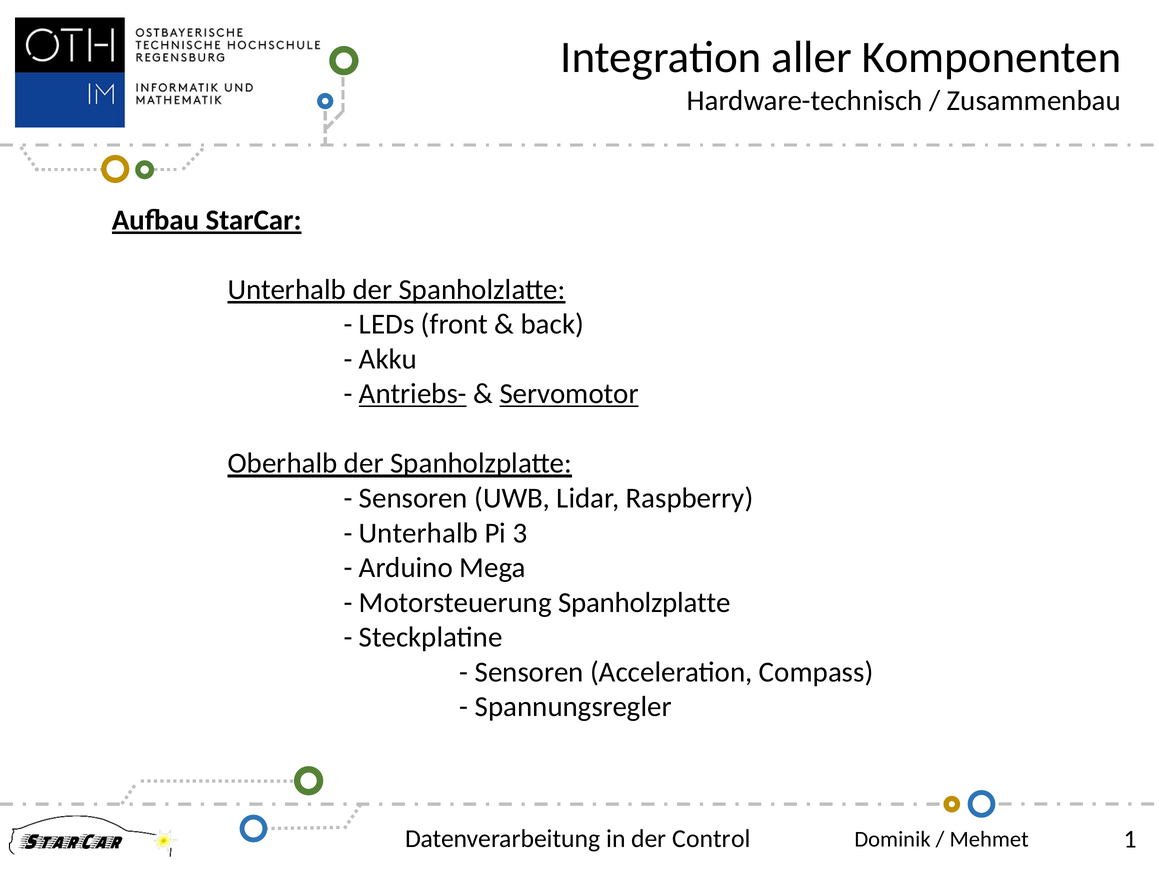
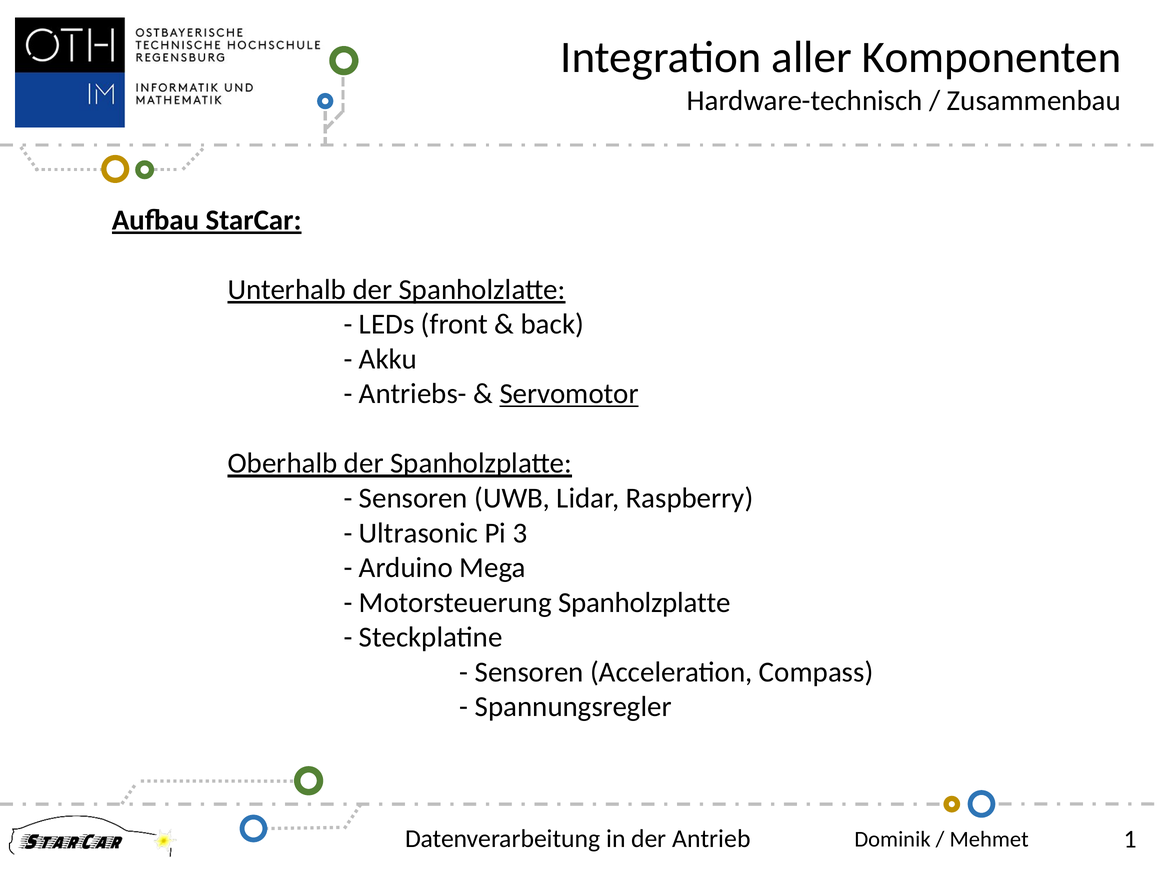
Antriebs- underline: present -> none (413, 394)
Unterhalb: Unterhalb -> Ultrasonic (418, 533)
Control: Control -> Antrieb (711, 839)
